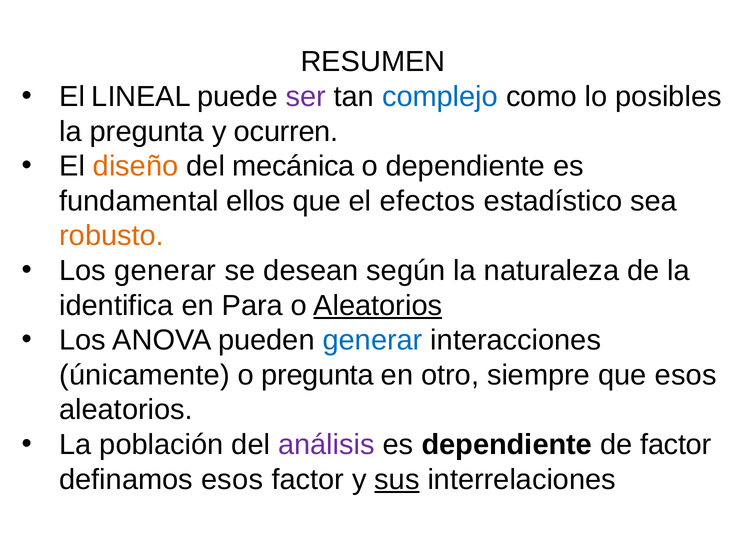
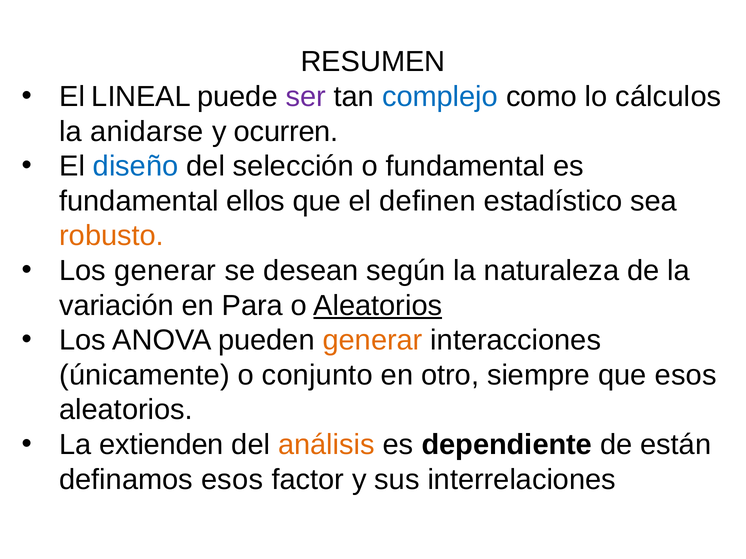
posibles: posibles -> cálculos (668, 97)
la pregunta: pregunta -> anidarse (147, 132)
diseño colour: orange -> blue (136, 166)
mecánica: mecánica -> selección (293, 166)
o dependiente: dependiente -> fundamental (465, 166)
efectos: efectos -> definen (428, 201)
identifica: identifica -> variación (117, 306)
generar colour: blue -> orange (373, 341)
o pregunta: pregunta -> conjunto (317, 375)
población: población -> extienden (162, 445)
análisis colour: purple -> orange (326, 445)
de factor: factor -> están (676, 445)
sus underline: present -> none (397, 480)
